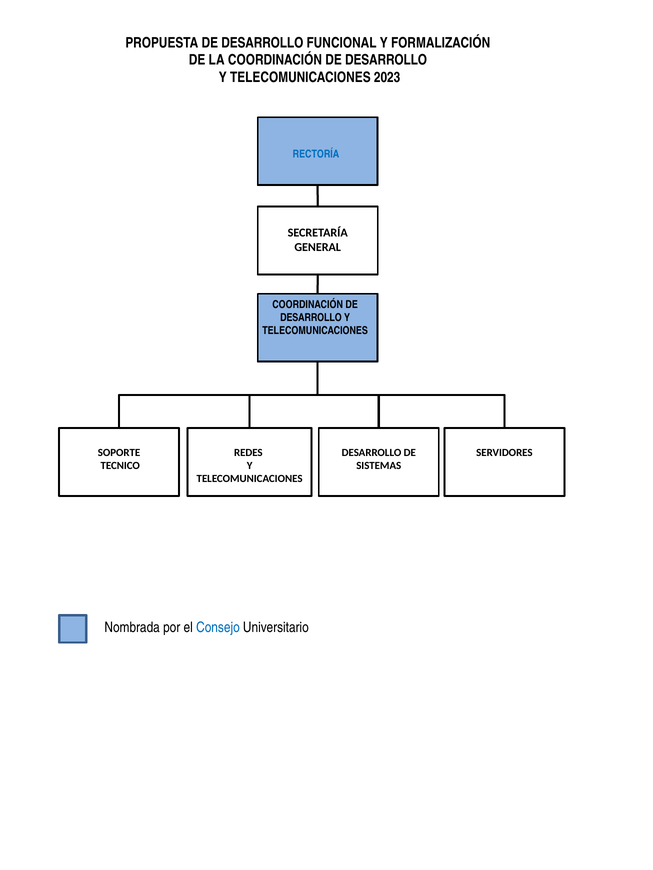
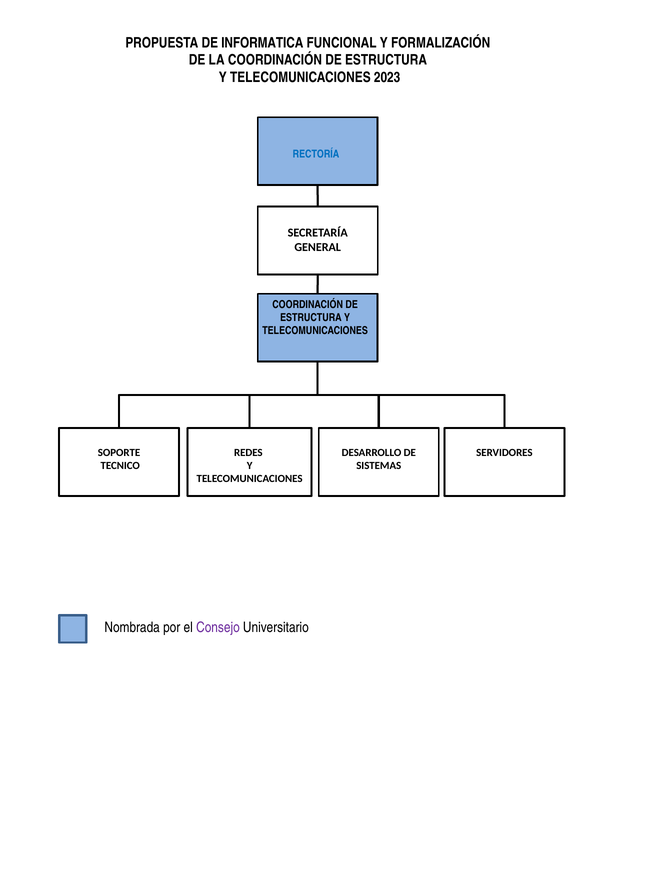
PROPUESTA DE DESARROLLO: DESARROLLO -> INFORMATICA (262, 43)
LA COORDINACIÓN DE DESARROLLO: DESARROLLO -> ESTRUCTURA (386, 60)
DESARROLLO: DESARROLLO -> ESTRUCTURA (311, 318)
Consejo colour: blue -> purple (218, 628)
